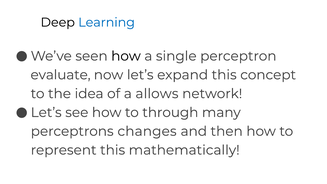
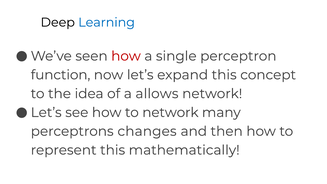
how colour: black -> red (126, 56)
evaluate: evaluate -> function (61, 75)
to through: through -> network (170, 112)
